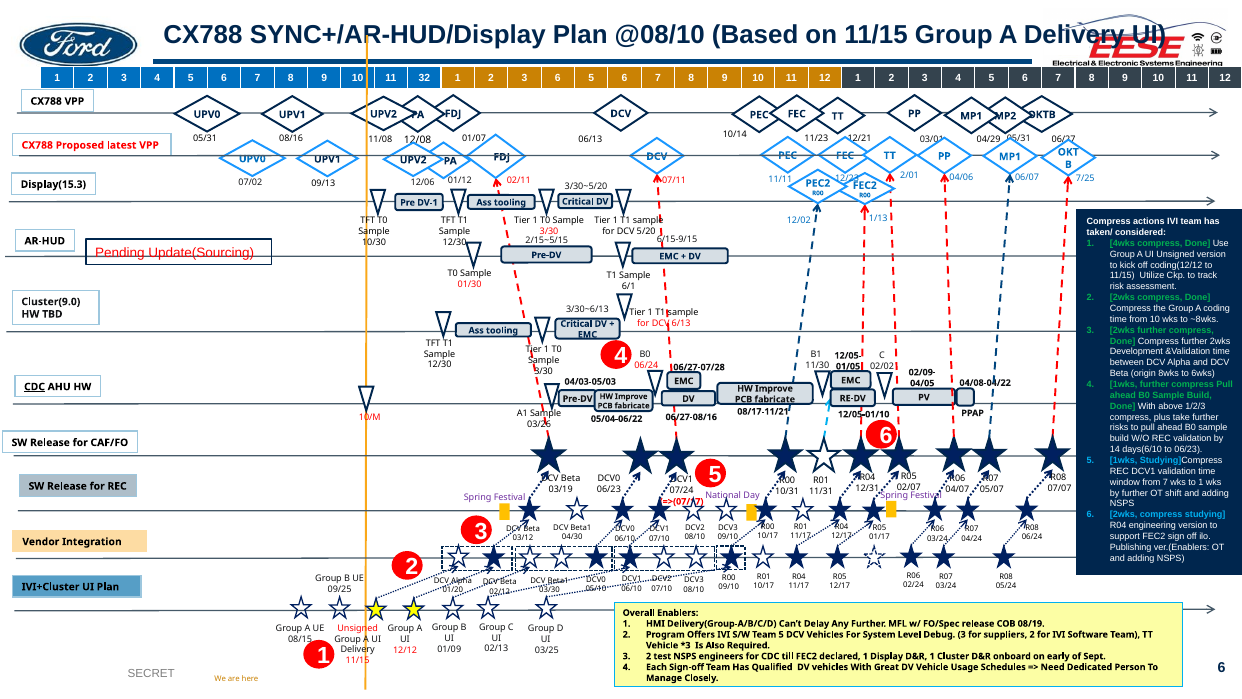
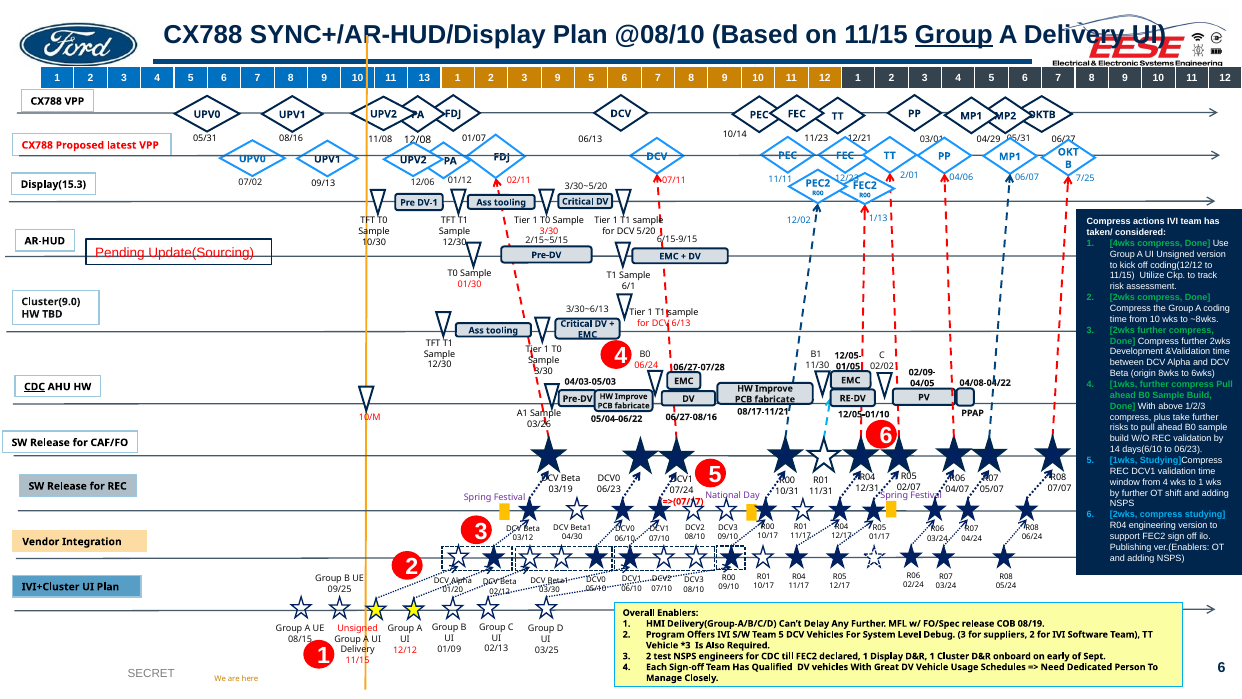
Group underline: none -> present (954, 35)
32: 32 -> 13 (424, 78)
3 6: 6 -> 9 (558, 78)
from 7: 7 -> 4 (1165, 482)
